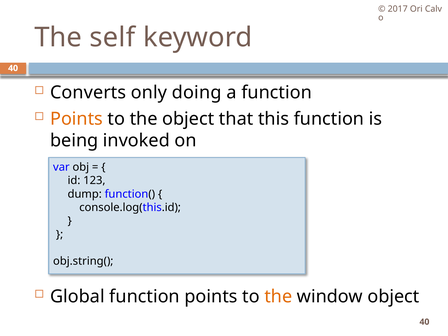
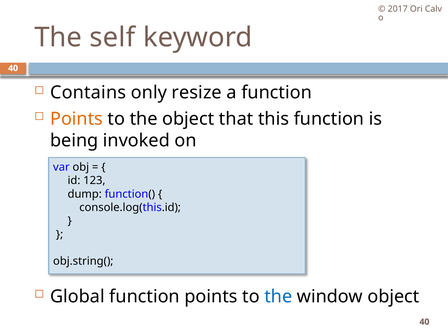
Converts: Converts -> Contains (88, 93)
doing: doing -> resize (197, 93)
the colour: orange -> blue (278, 297)
